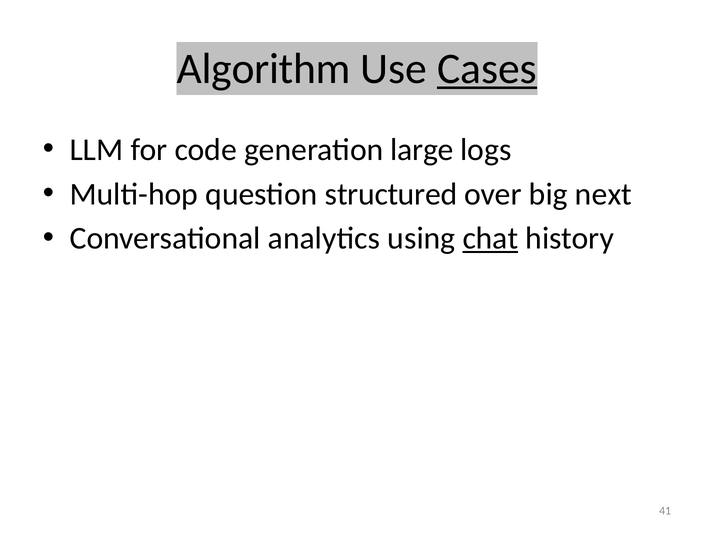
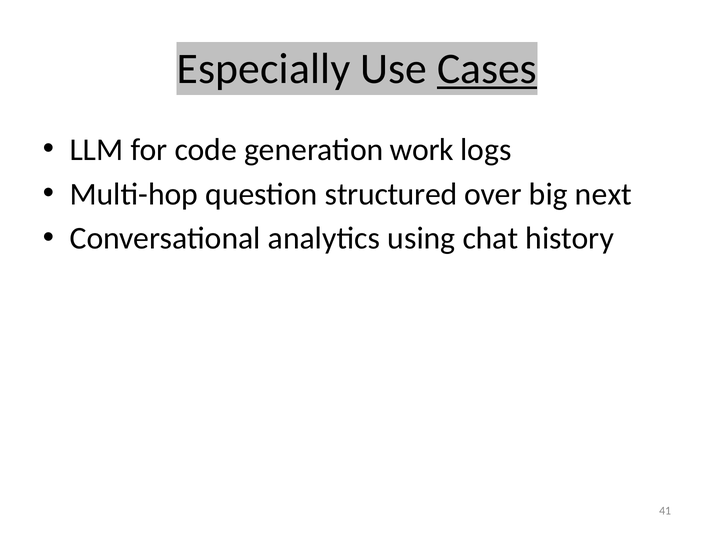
Algorithm: Algorithm -> Especially (263, 69)
large: large -> work (422, 150)
chat underline: present -> none (490, 239)
